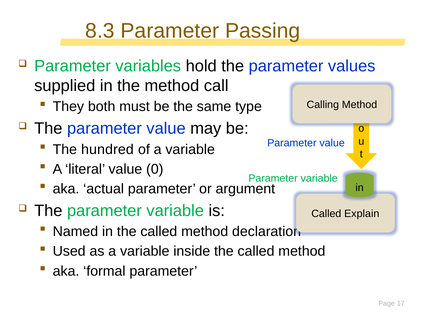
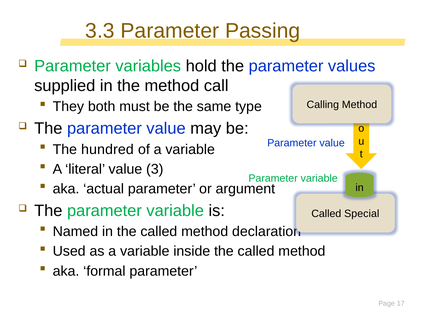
8.3: 8.3 -> 3.3 (100, 31)
0: 0 -> 3 (155, 169)
Explain: Explain -> Special (362, 214)
